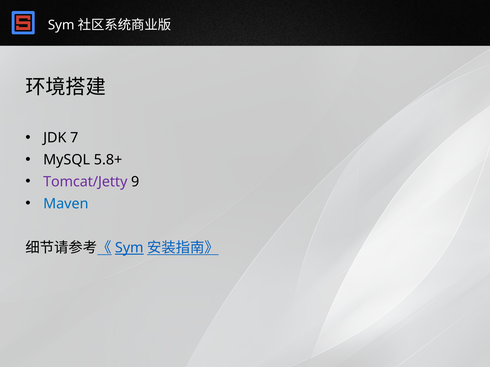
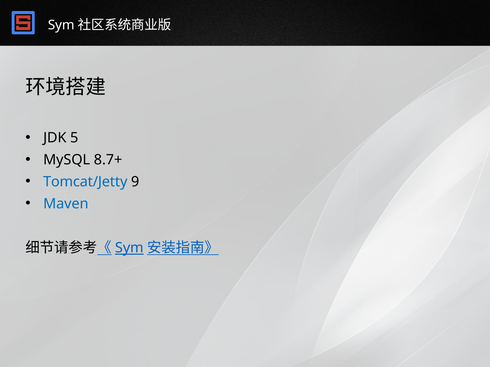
7: 7 -> 5 (74, 138)
5.8+: 5.8+ -> 8.7+ (108, 160)
Tomcat/Jetty colour: purple -> blue (85, 182)
